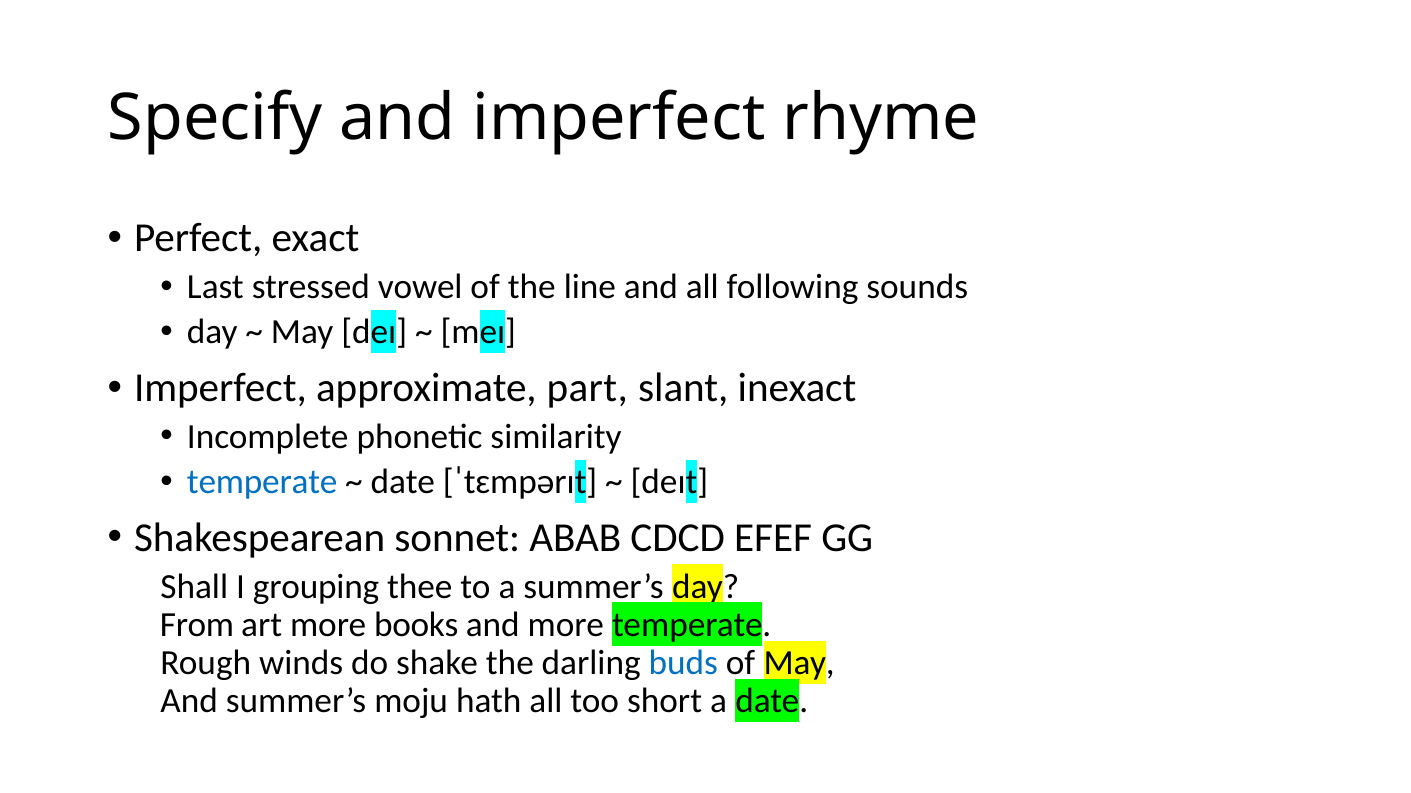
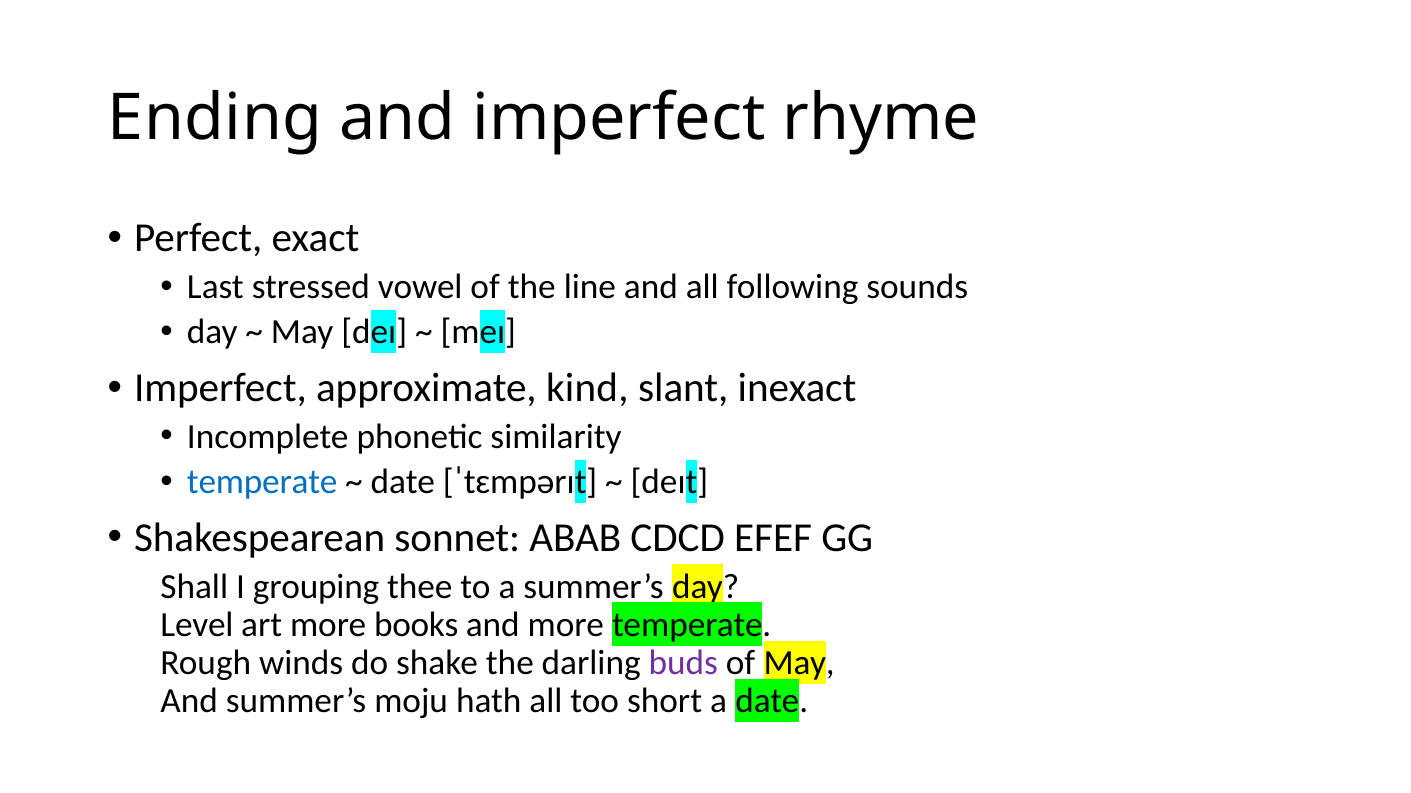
Specify: Specify -> Ending (215, 119)
part: part -> kind (587, 388)
From: From -> Level (197, 625)
buds colour: blue -> purple (683, 663)
